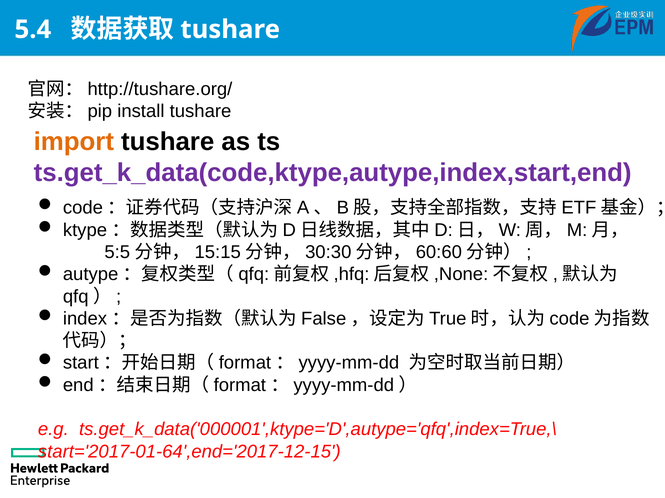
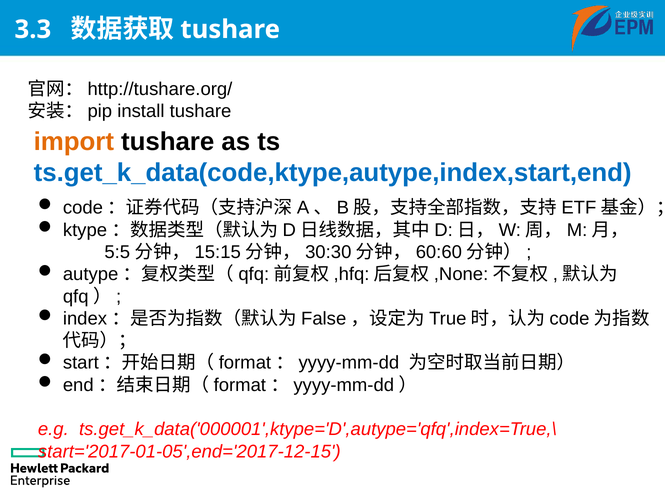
5.4: 5.4 -> 3.3 (33, 30)
ts.get_k_data(code,ktype,autype,index,start,end colour: purple -> blue (333, 173)
start='2017-01-64',end='2017-12-15: start='2017-01-64',end='2017-12-15 -> start='2017-01-05',end='2017-12-15 (189, 452)
